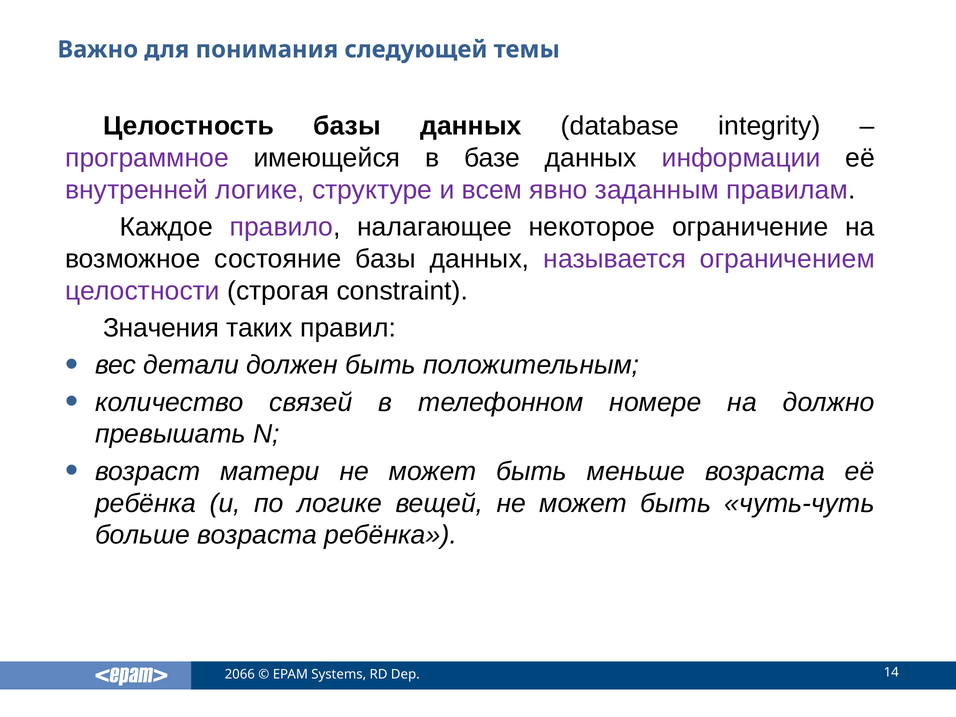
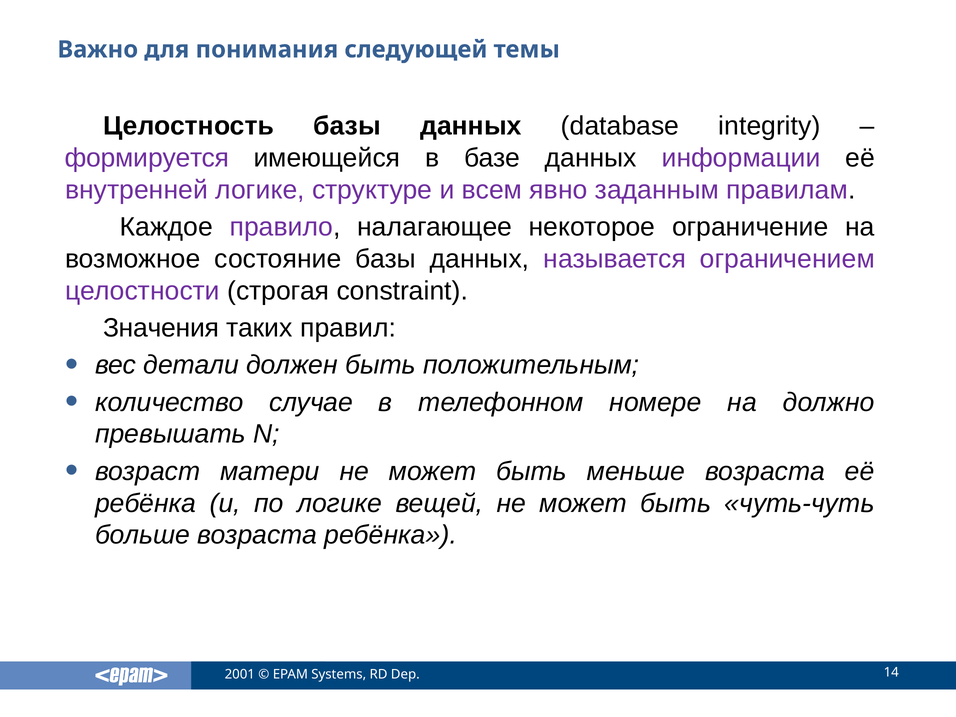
программное: программное -> формируется (147, 158)
связей: связей -> случае (311, 402)
2066: 2066 -> 2001 (240, 674)
